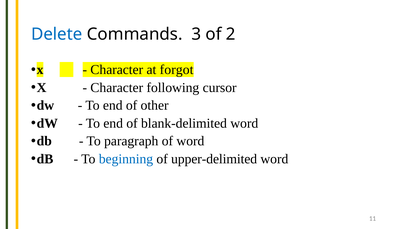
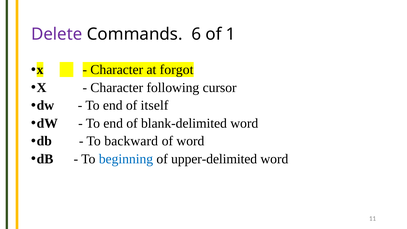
Delete colour: blue -> purple (57, 34)
3: 3 -> 6 (196, 34)
2: 2 -> 1 (231, 34)
other: other -> itself (155, 105)
paragraph: paragraph -> backward (131, 141)
